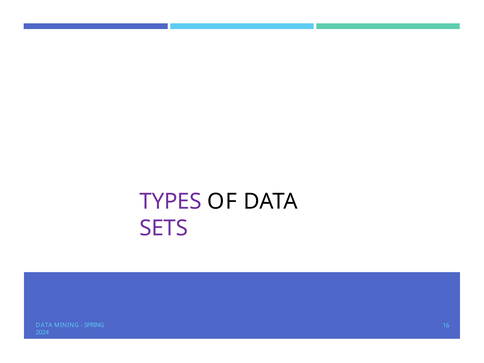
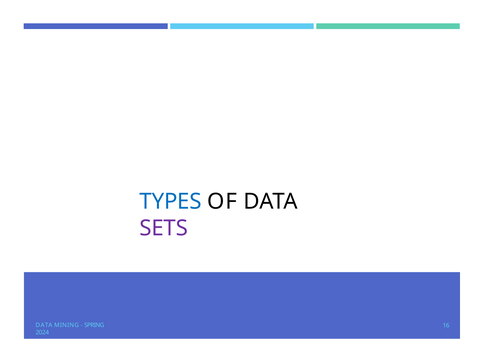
TYPES colour: purple -> blue (171, 201)
